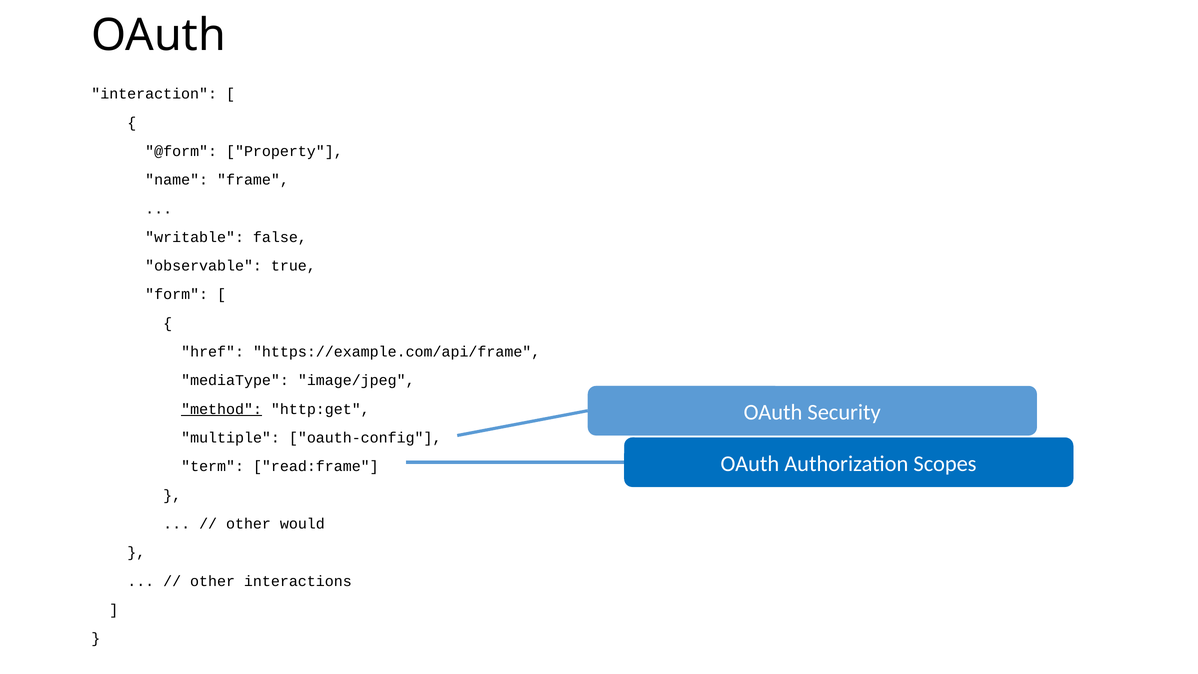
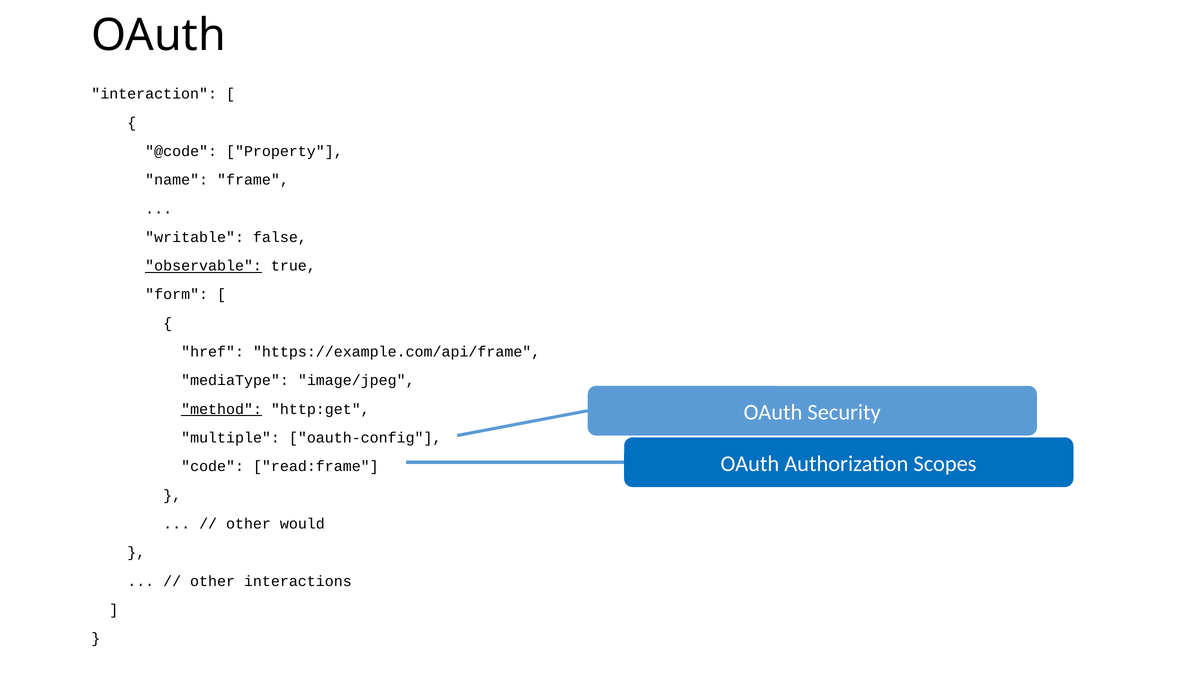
@form: @form -> @code (181, 151)
observable underline: none -> present (204, 266)
term: term -> code (213, 466)
